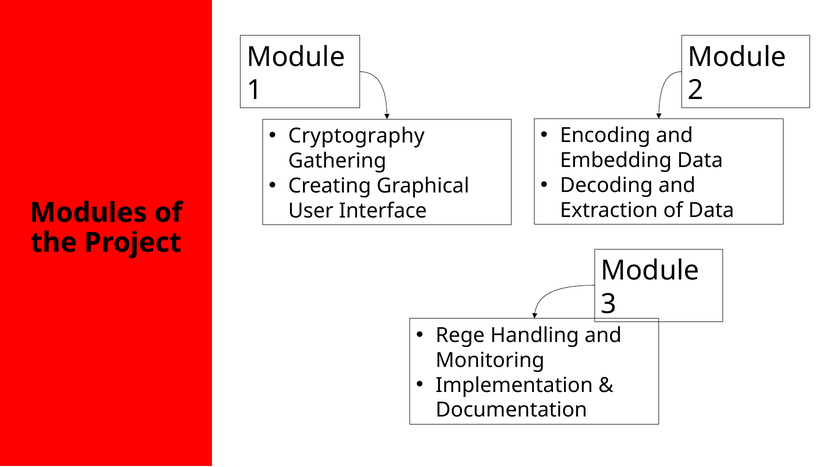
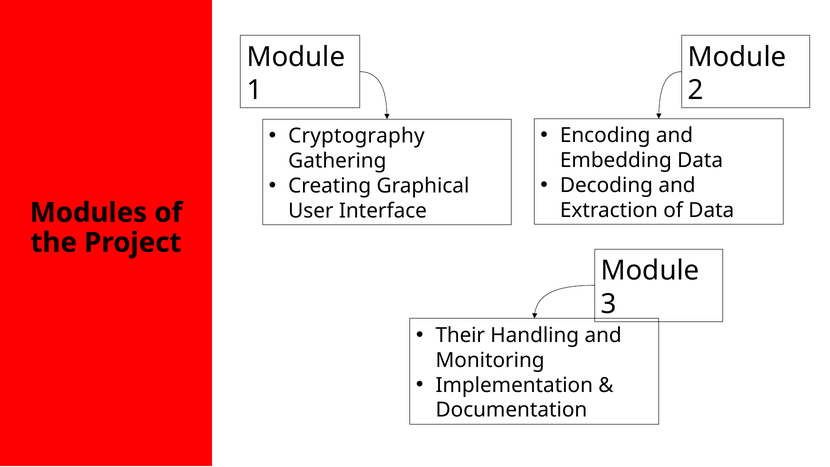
Rege: Rege -> Their (460, 335)
